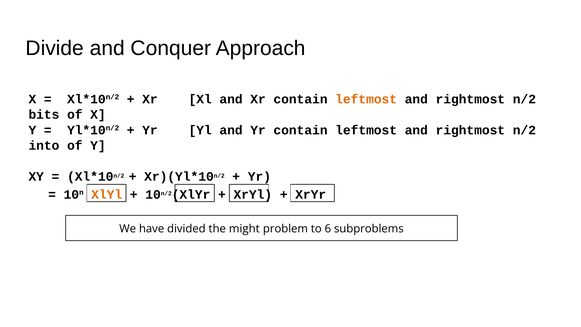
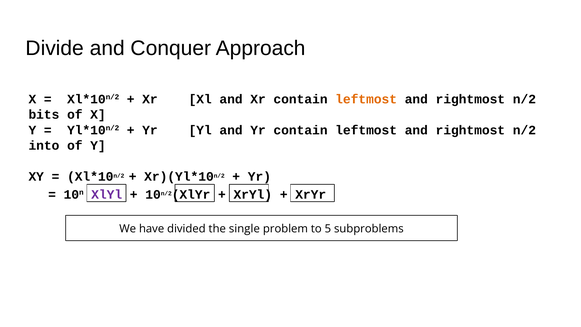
XlYl colour: orange -> purple (107, 194)
might: might -> single (244, 229)
6: 6 -> 5 (328, 229)
